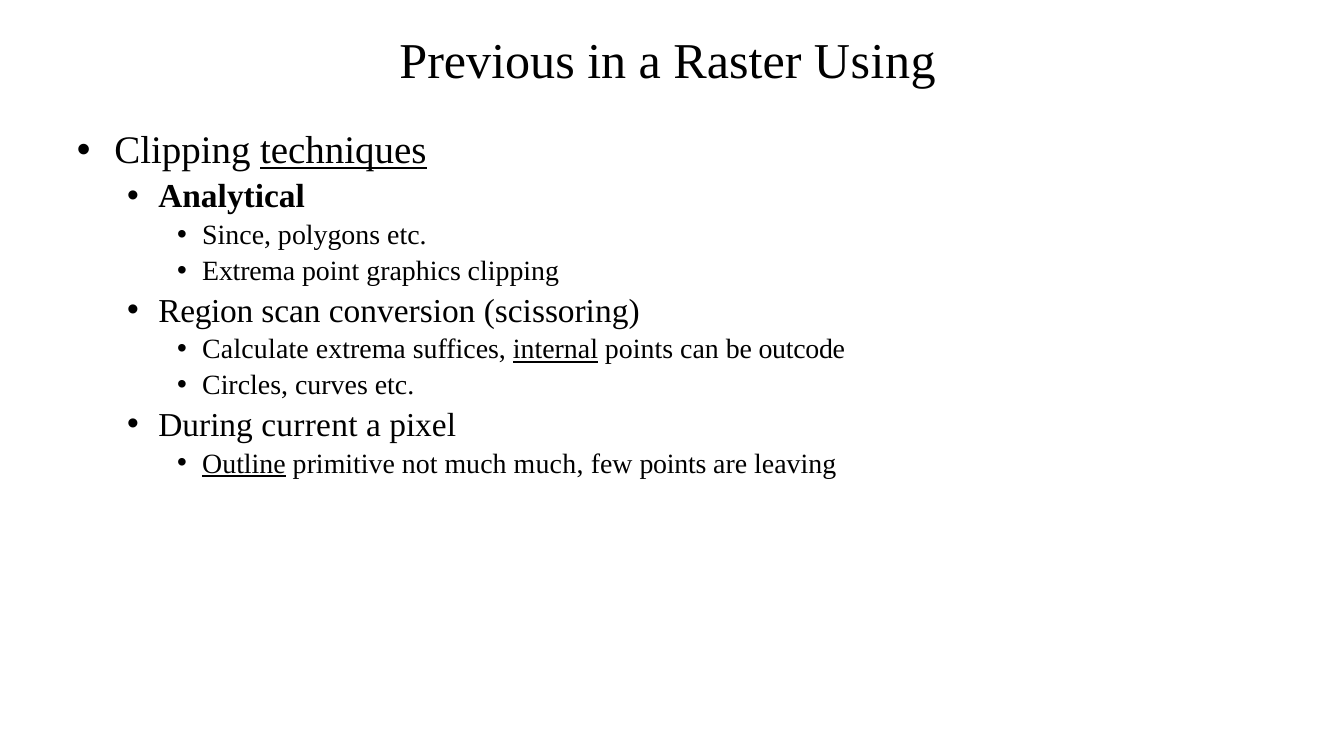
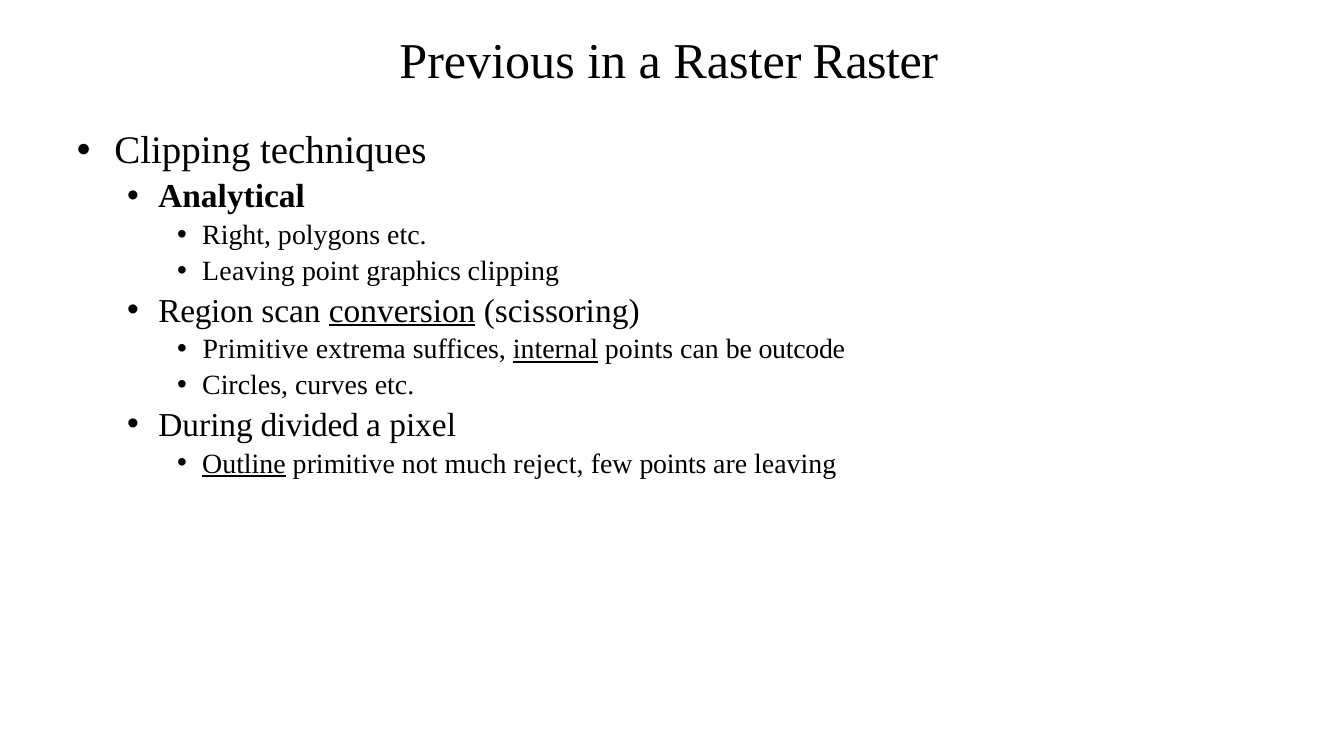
Raster Using: Using -> Raster (875, 62)
techniques underline: present -> none (343, 151)
Since: Since -> Right (237, 236)
Extrema: Extrema -> Leaving (249, 271)
conversion underline: none -> present (402, 311)
Calculate: Calculate -> Primitive (255, 350)
current: current -> divided (310, 425)
much much: much -> reject (549, 464)
